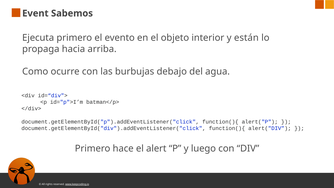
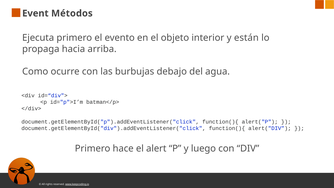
Sabemos: Sabemos -> Métodos (72, 13)
